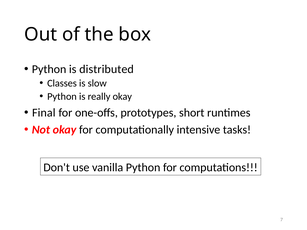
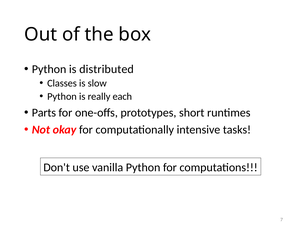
really okay: okay -> each (122, 96)
Final: Final -> Parts (44, 113)
